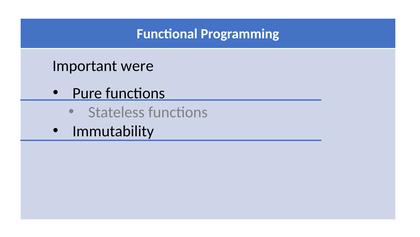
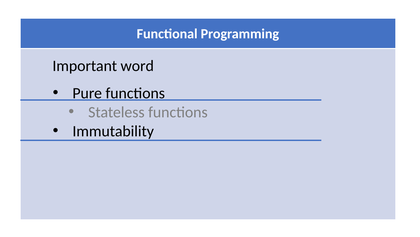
were: were -> word (137, 66)
